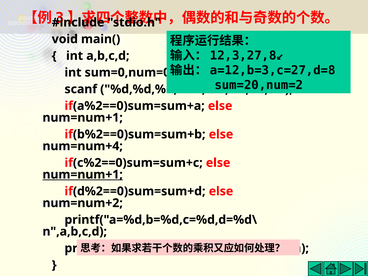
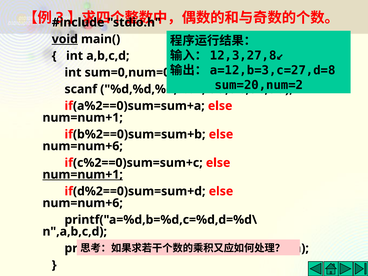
void underline: none -> present (65, 39)
num=num+4: num=num+4 -> num=num+6 (83, 146)
num=num+2: num=num+2 -> num=num+6 (83, 203)
